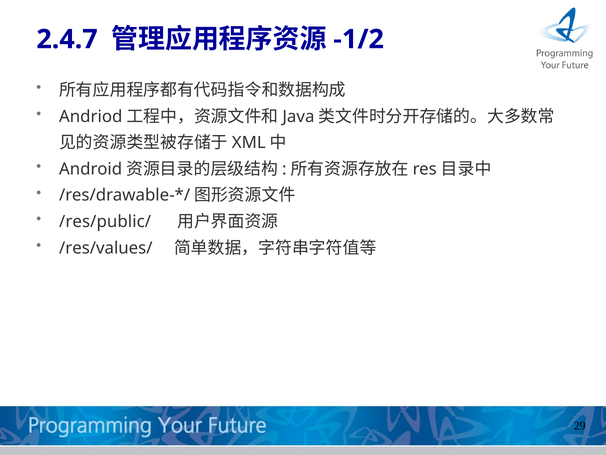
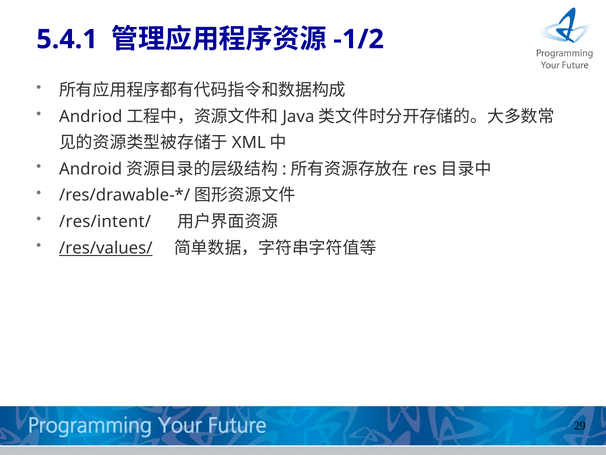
2.4.7: 2.4.7 -> 5.4.1 (67, 39)
/res/public/: /res/public/ -> /res/intent/ (105, 221)
/res/values/ underline: none -> present (106, 248)
